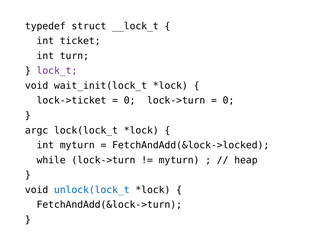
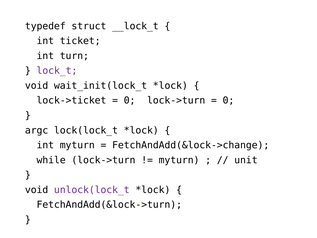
FetchAndAdd(&lock->locked: FetchAndAdd(&lock->locked -> FetchAndAdd(&lock->change (191, 145)
heap: heap -> unit (246, 160)
unlock(lock_t colour: blue -> purple (92, 190)
